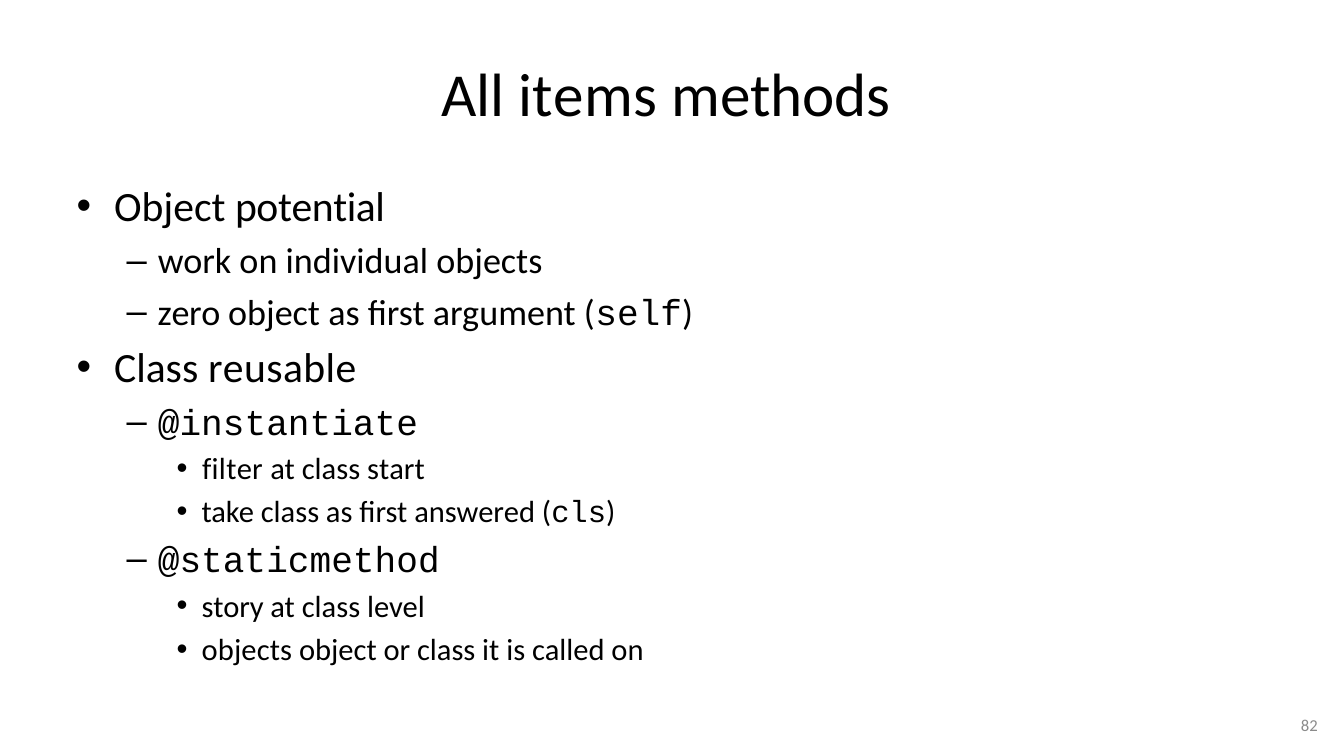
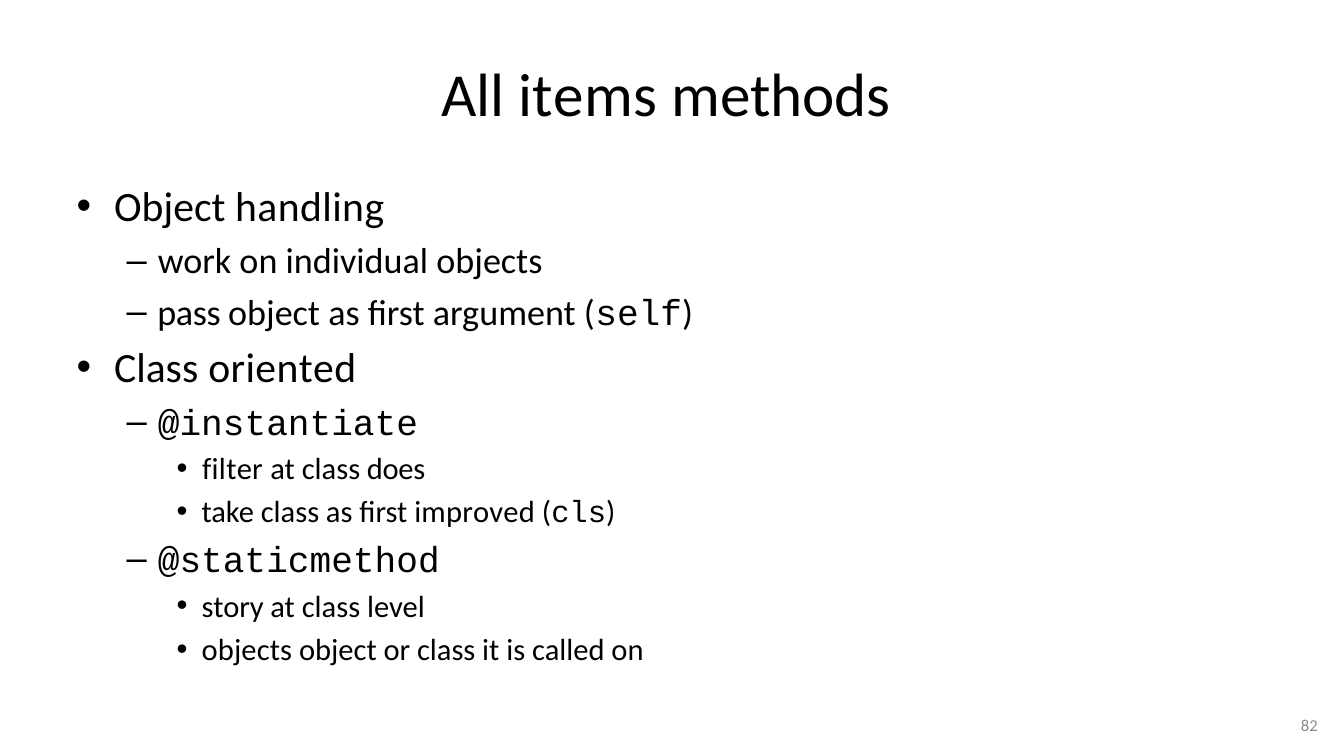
potential: potential -> handling (310, 208)
zero: zero -> pass (189, 313)
reusable: reusable -> oriented (282, 369)
start: start -> does (396, 469)
answered: answered -> improved (475, 513)
